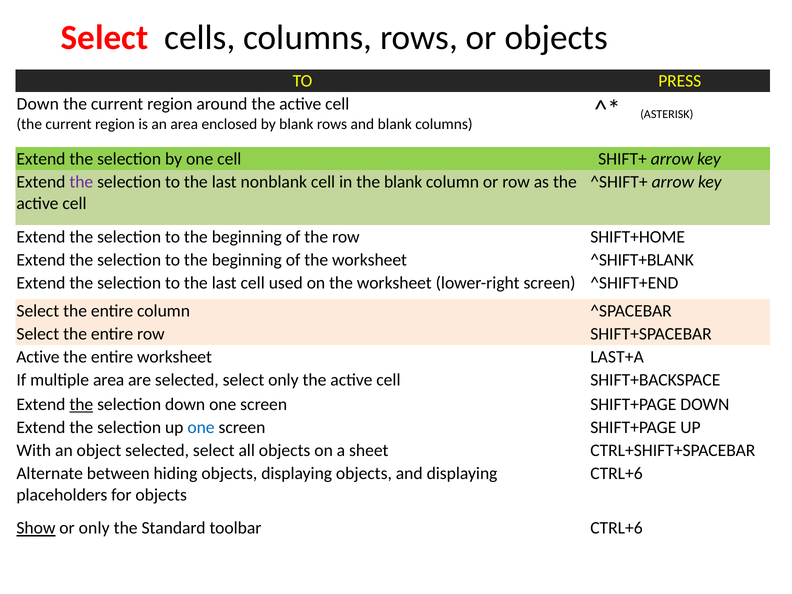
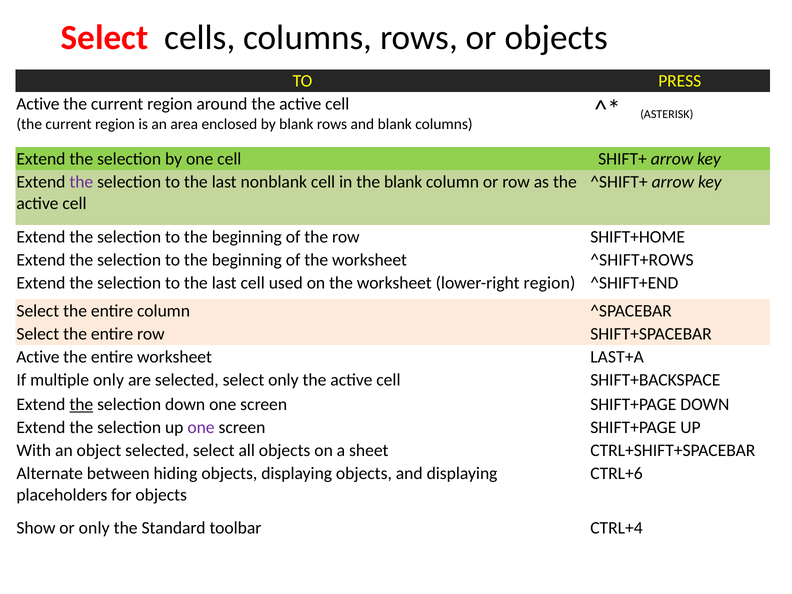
Down: Down -> Active (38, 104)
^SHIFT+BLANK: ^SHIFT+BLANK -> ^SHIFT+ROWS (642, 260)
lower-right screen: screen -> region (549, 283)
multiple area: area -> only (109, 380)
one colour: blue -> purple (201, 427)
Show underline: present -> none (36, 528)
toolbar CTRL+6: CTRL+6 -> CTRL+4 (616, 528)
